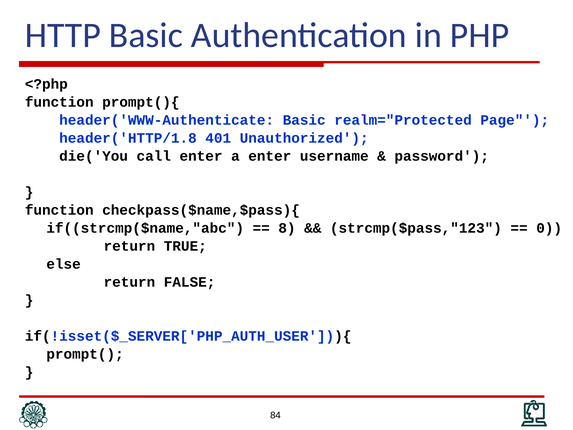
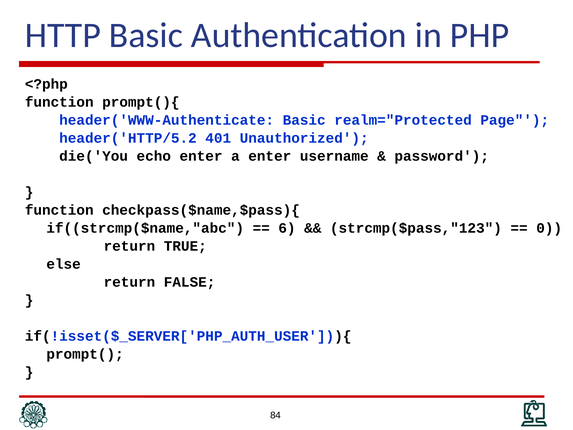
header('HTTP/1.8: header('HTTP/1.8 -> header('HTTP/5.2 (128, 138)
call: call -> echo (154, 156)
8: 8 -> 6 (287, 228)
